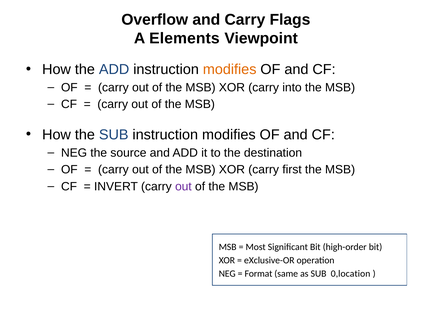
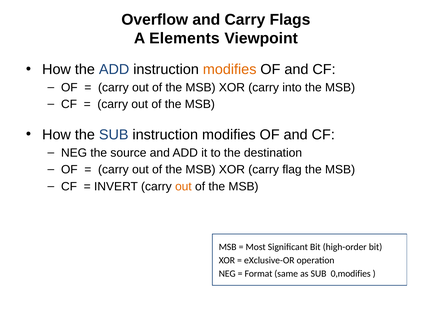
first: first -> flag (292, 170)
out colour: purple -> orange (183, 186)
0,location: 0,location -> 0,modifies (351, 274)
